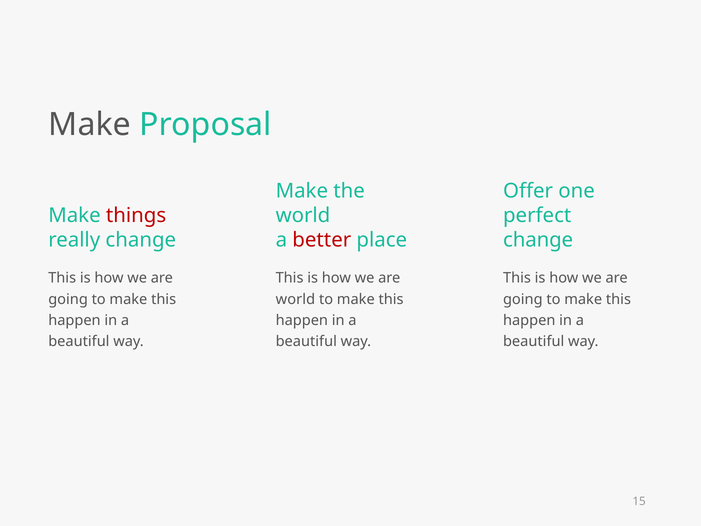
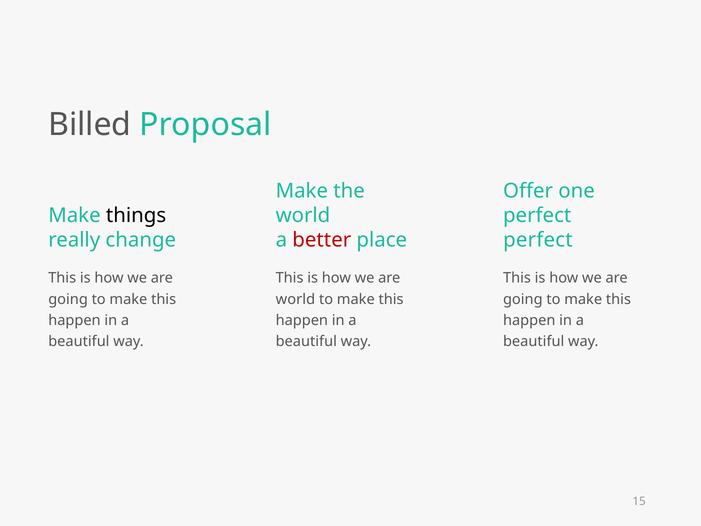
Make: Make -> Billed (90, 124)
things colour: red -> black (136, 215)
change: change -> perfect (538, 240)
